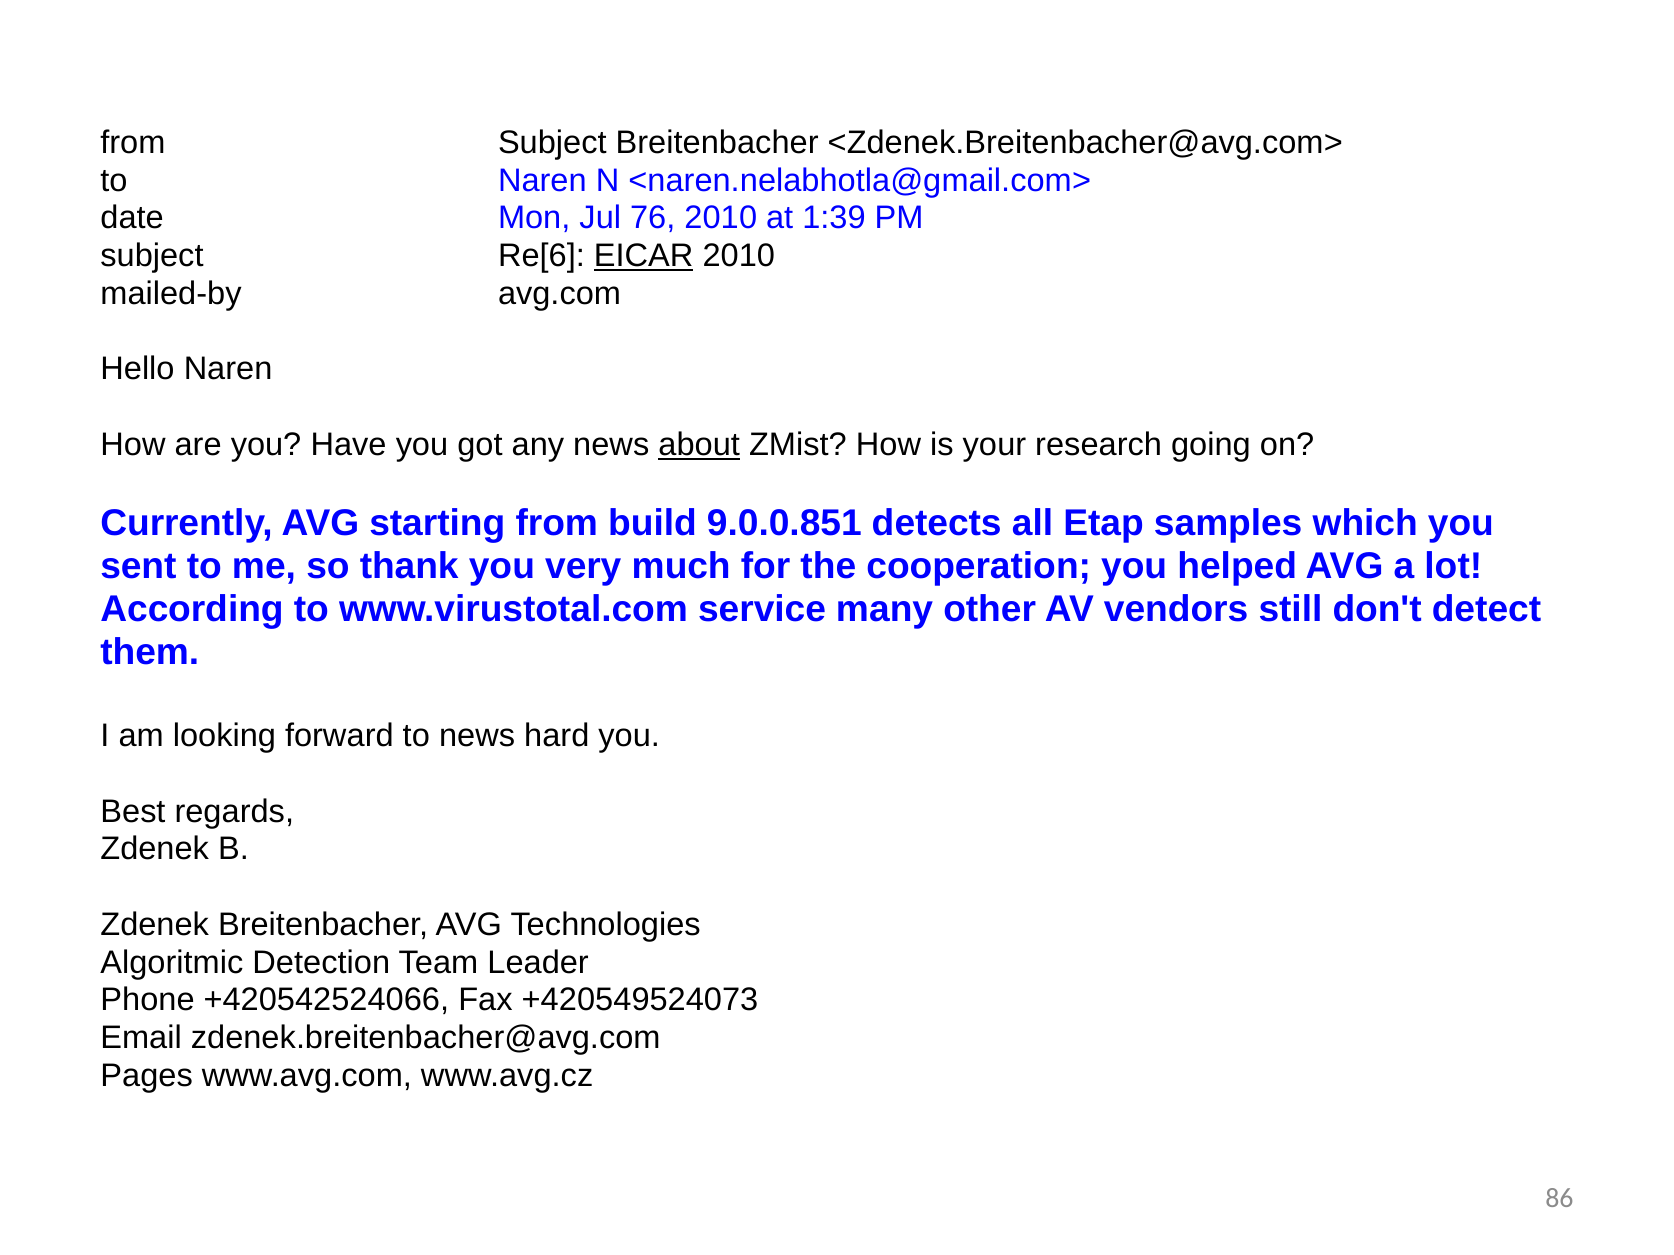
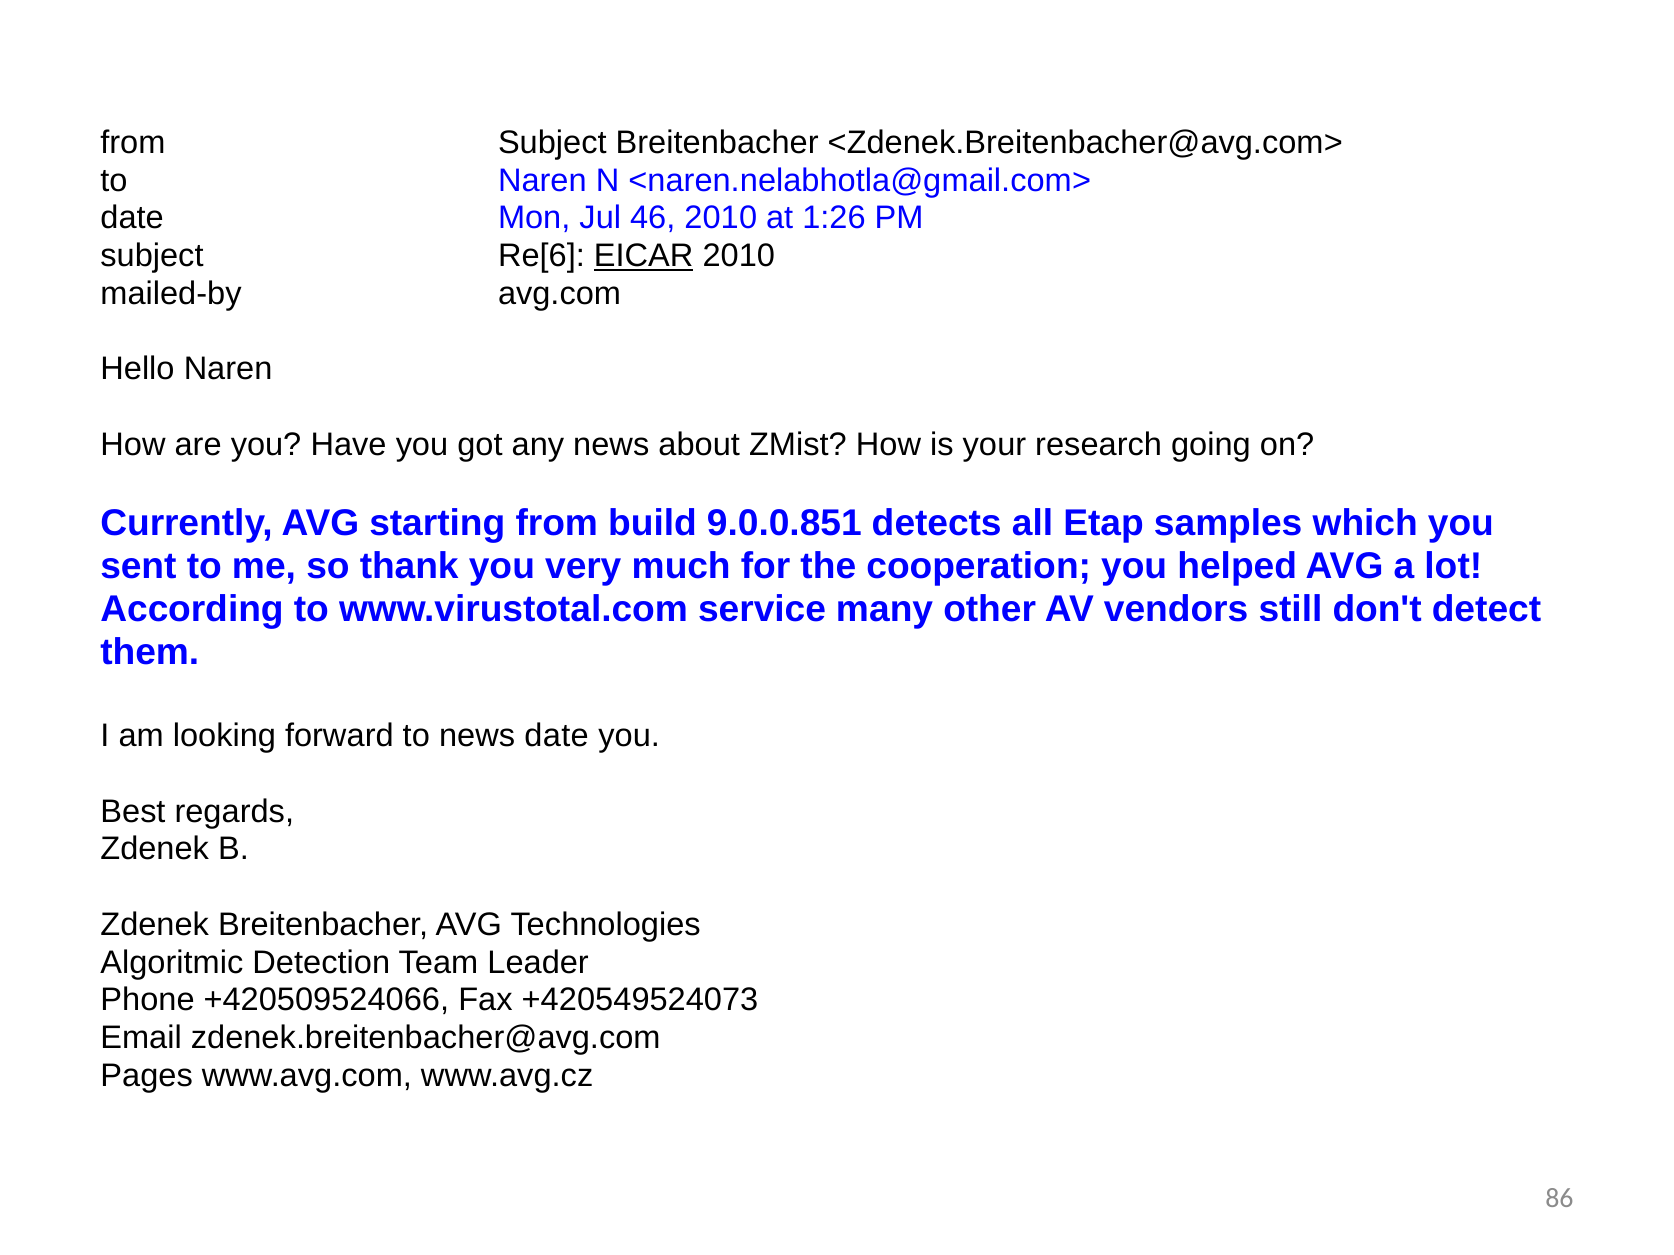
76: 76 -> 46 (653, 218)
1:39: 1:39 -> 1:26 (834, 218)
about underline: present -> none (699, 445)
news hard: hard -> date (557, 736)
+420542524066: +420542524066 -> +420509524066 (326, 1000)
